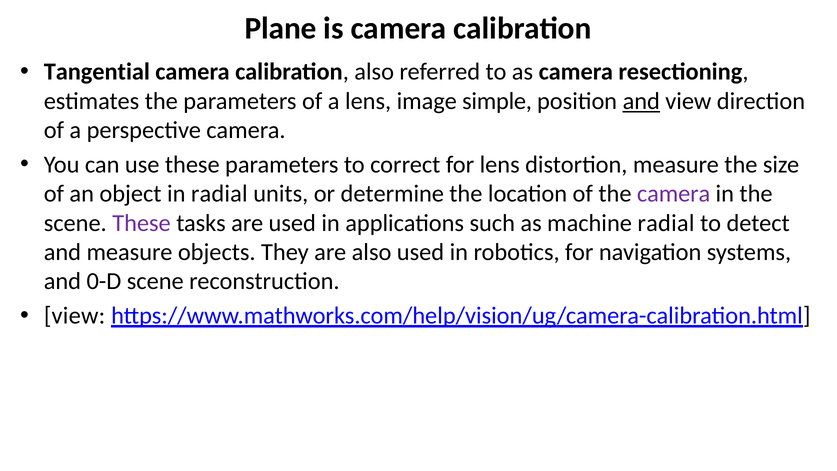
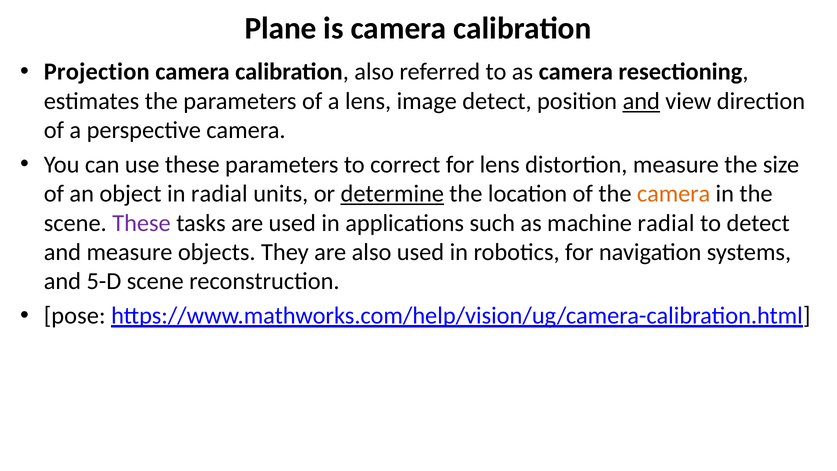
Tangential: Tangential -> Projection (97, 72)
image simple: simple -> detect (497, 101)
determine underline: none -> present (392, 194)
camera colour: purple -> orange (674, 194)
0-D: 0-D -> 5-D (104, 281)
view: view -> pose (75, 315)
